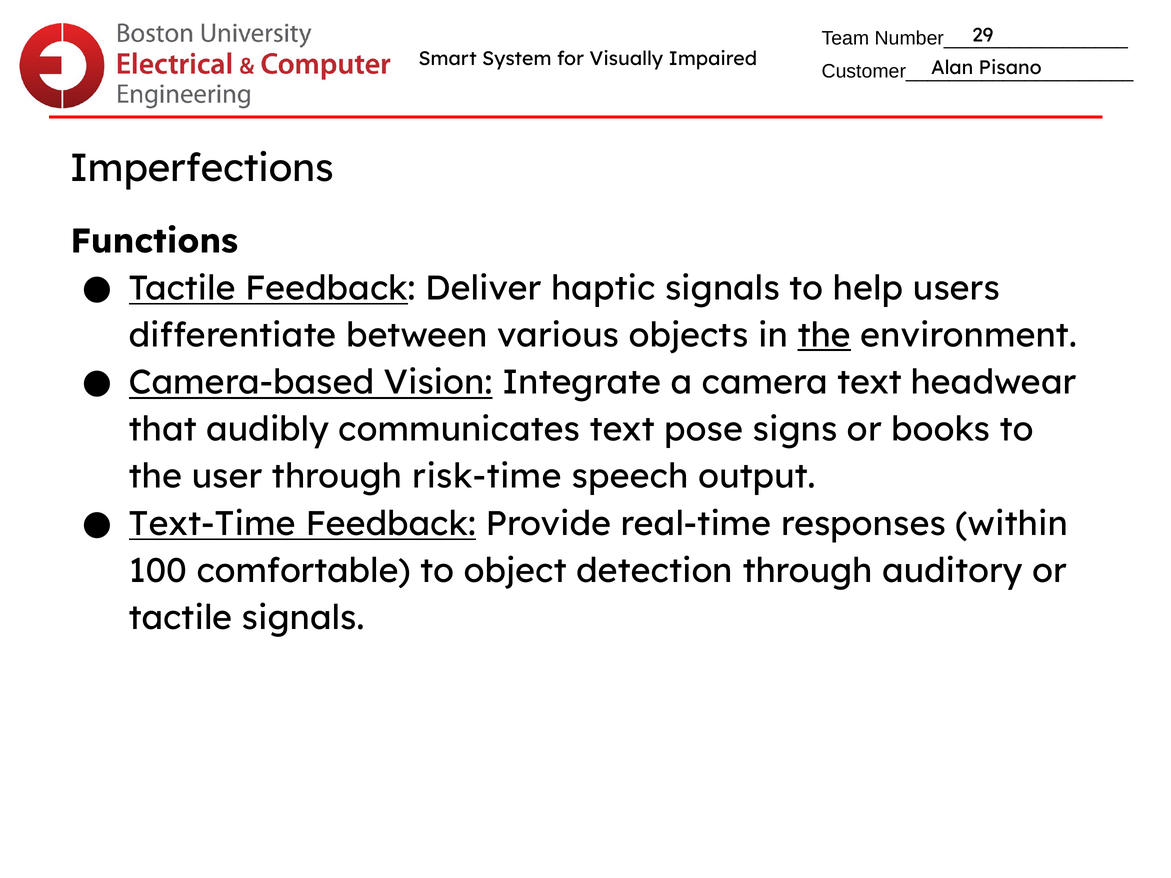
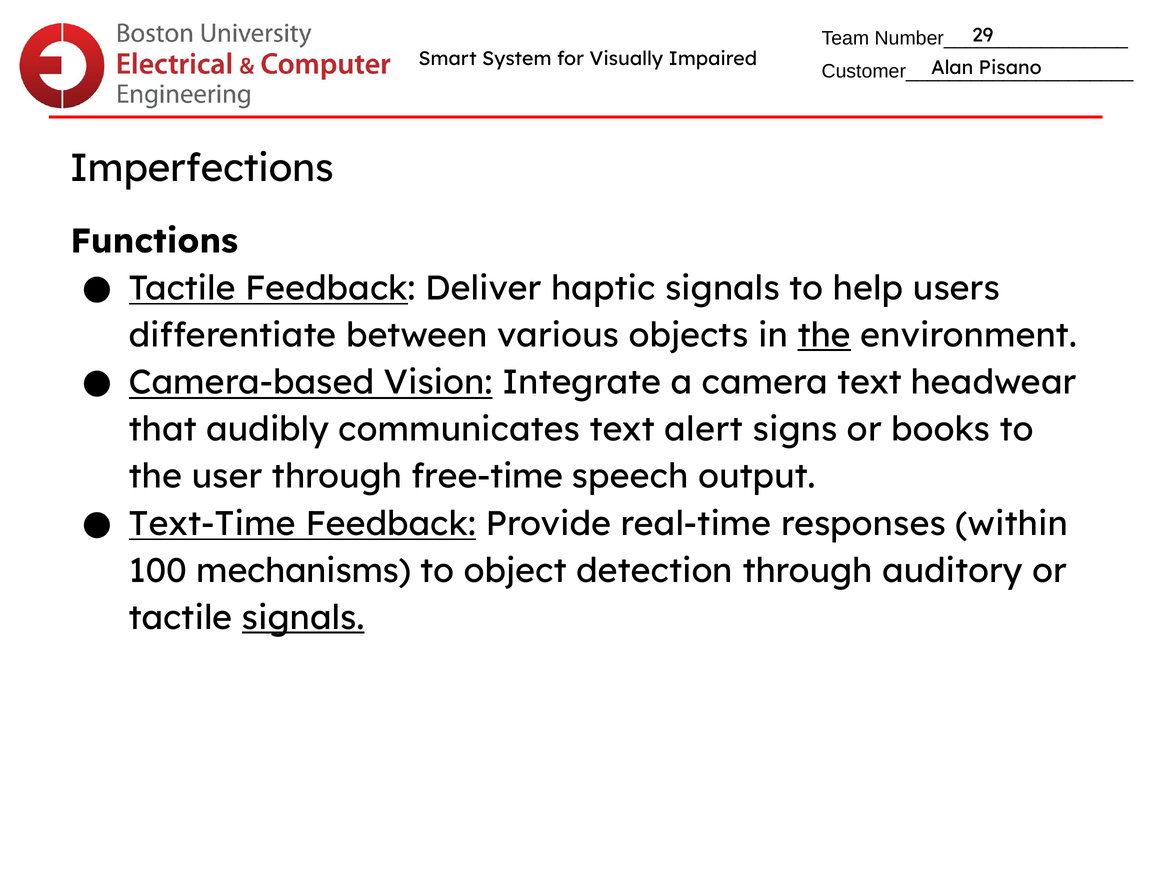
pose: pose -> alert (704, 430)
risk-time: risk-time -> free-time (487, 477)
comfortable: comfortable -> mechanisms (304, 571)
signals underline: none -> present (303, 618)
